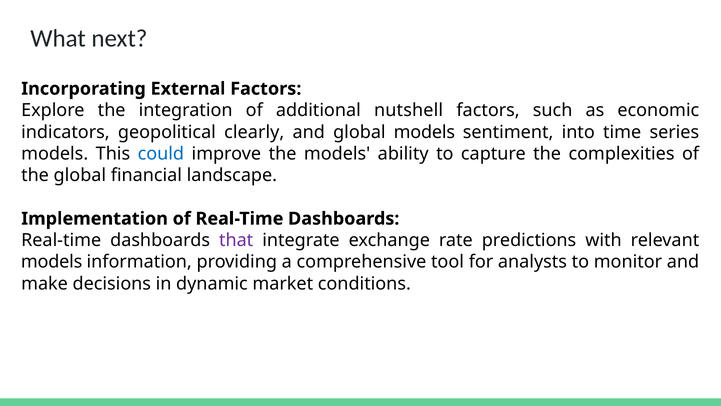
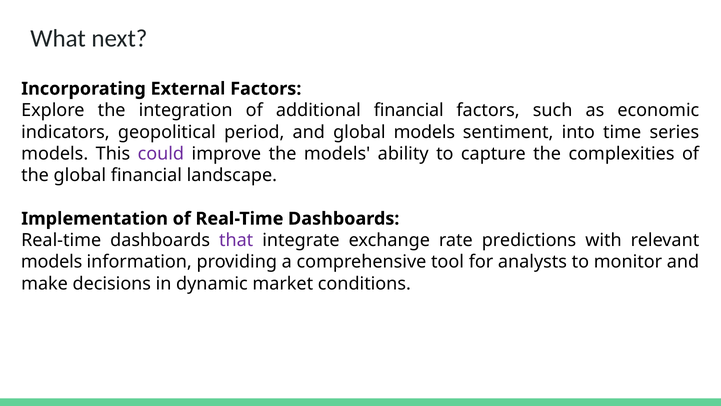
additional nutshell: nutshell -> financial (409, 110)
clearly: clearly -> period (254, 132)
could colour: blue -> purple (161, 154)
